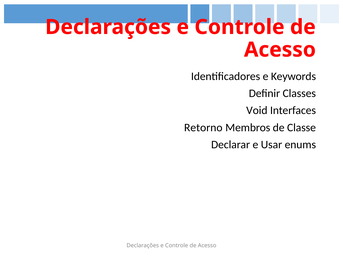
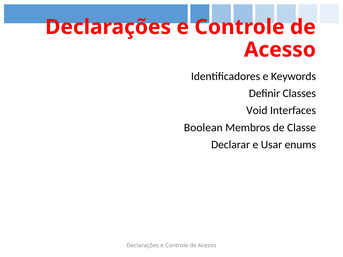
Retorno: Retorno -> Boolean (203, 128)
